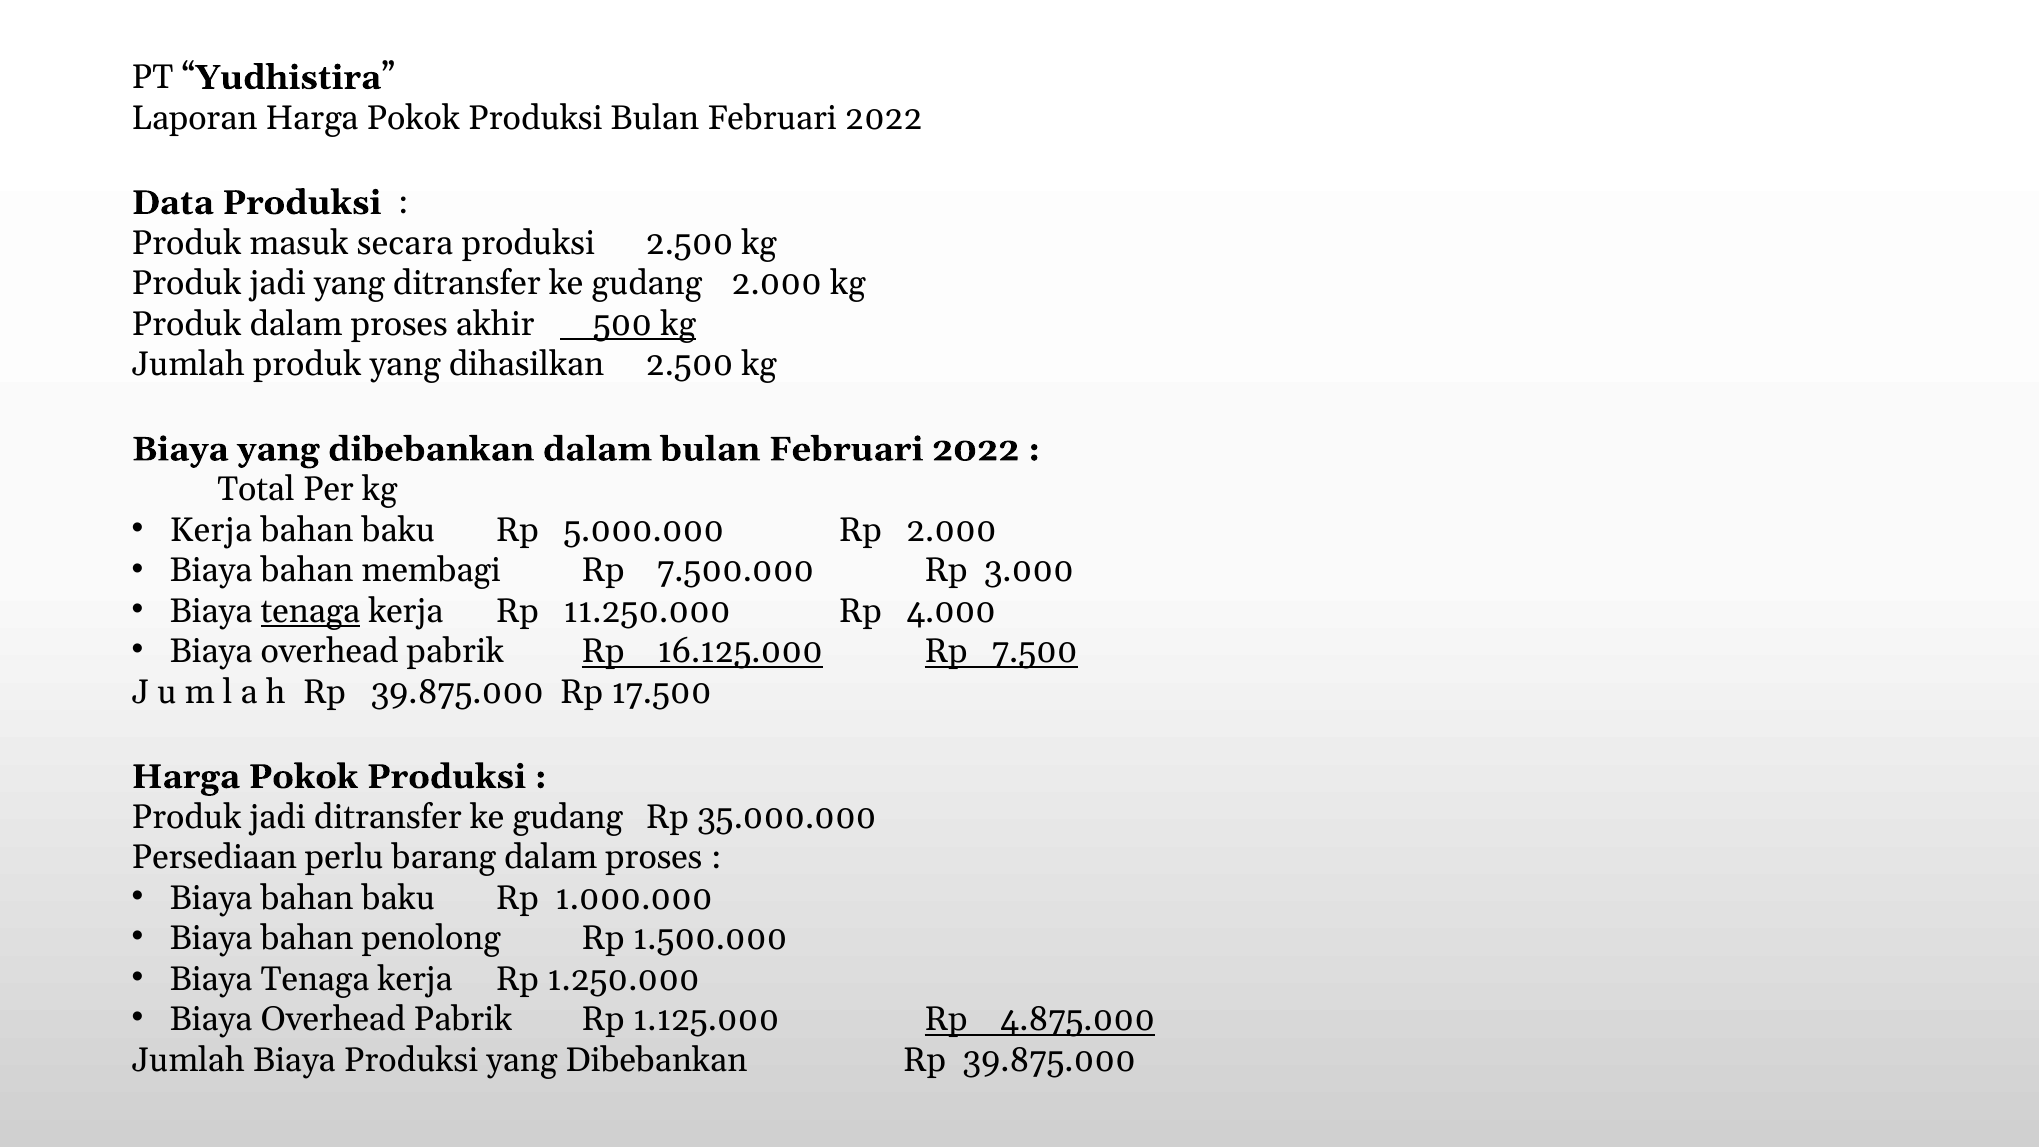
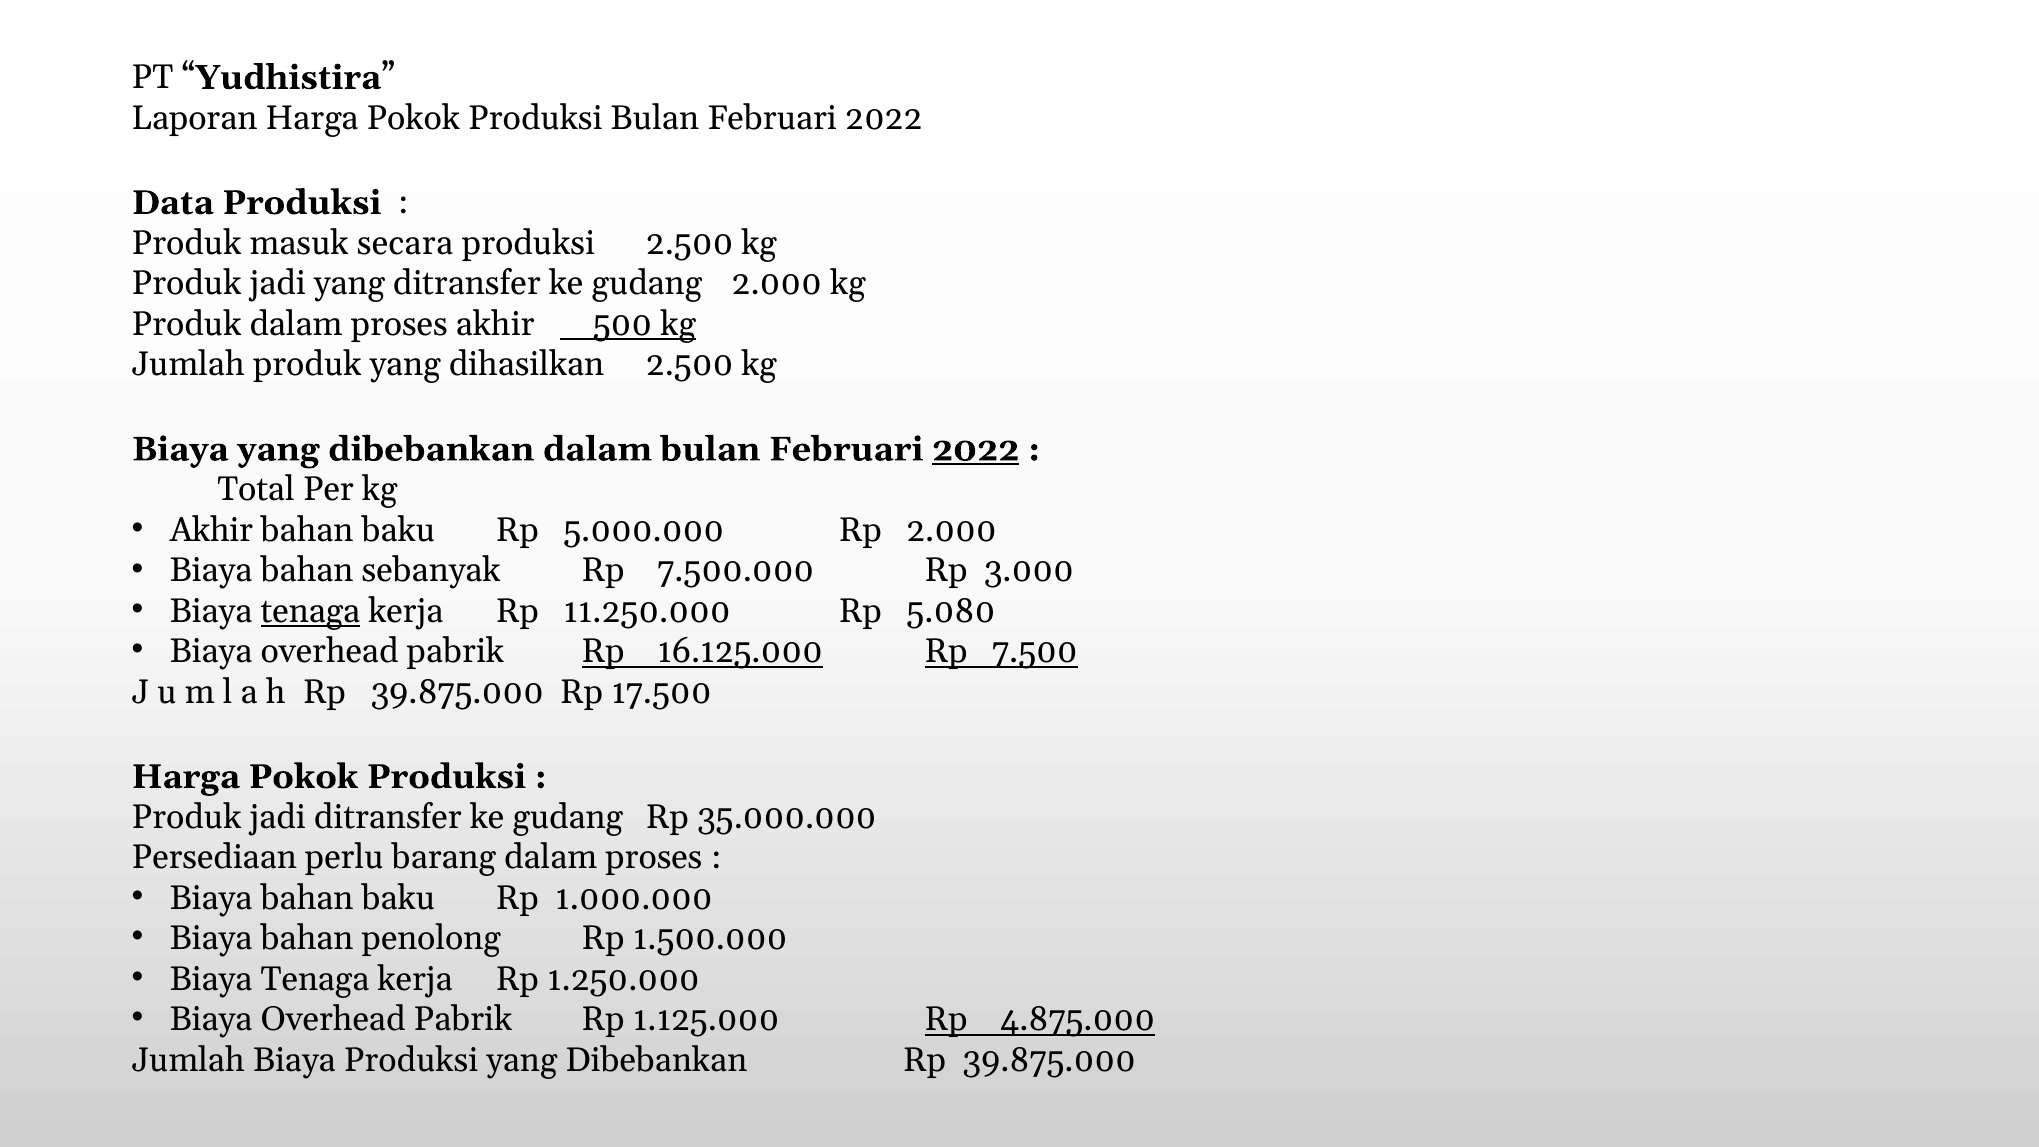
2022 underline: none -> present (976, 449)
Kerja: Kerja -> Akhir (211, 530)
membagi: membagi -> sebanyak (431, 571)
4.000: 4.000 -> 5.080 (951, 611)
